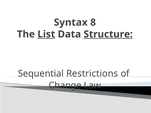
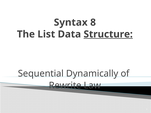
List underline: present -> none (46, 34)
Restrictions: Restrictions -> Dynamically (92, 74)
Change: Change -> Rewrite (65, 86)
